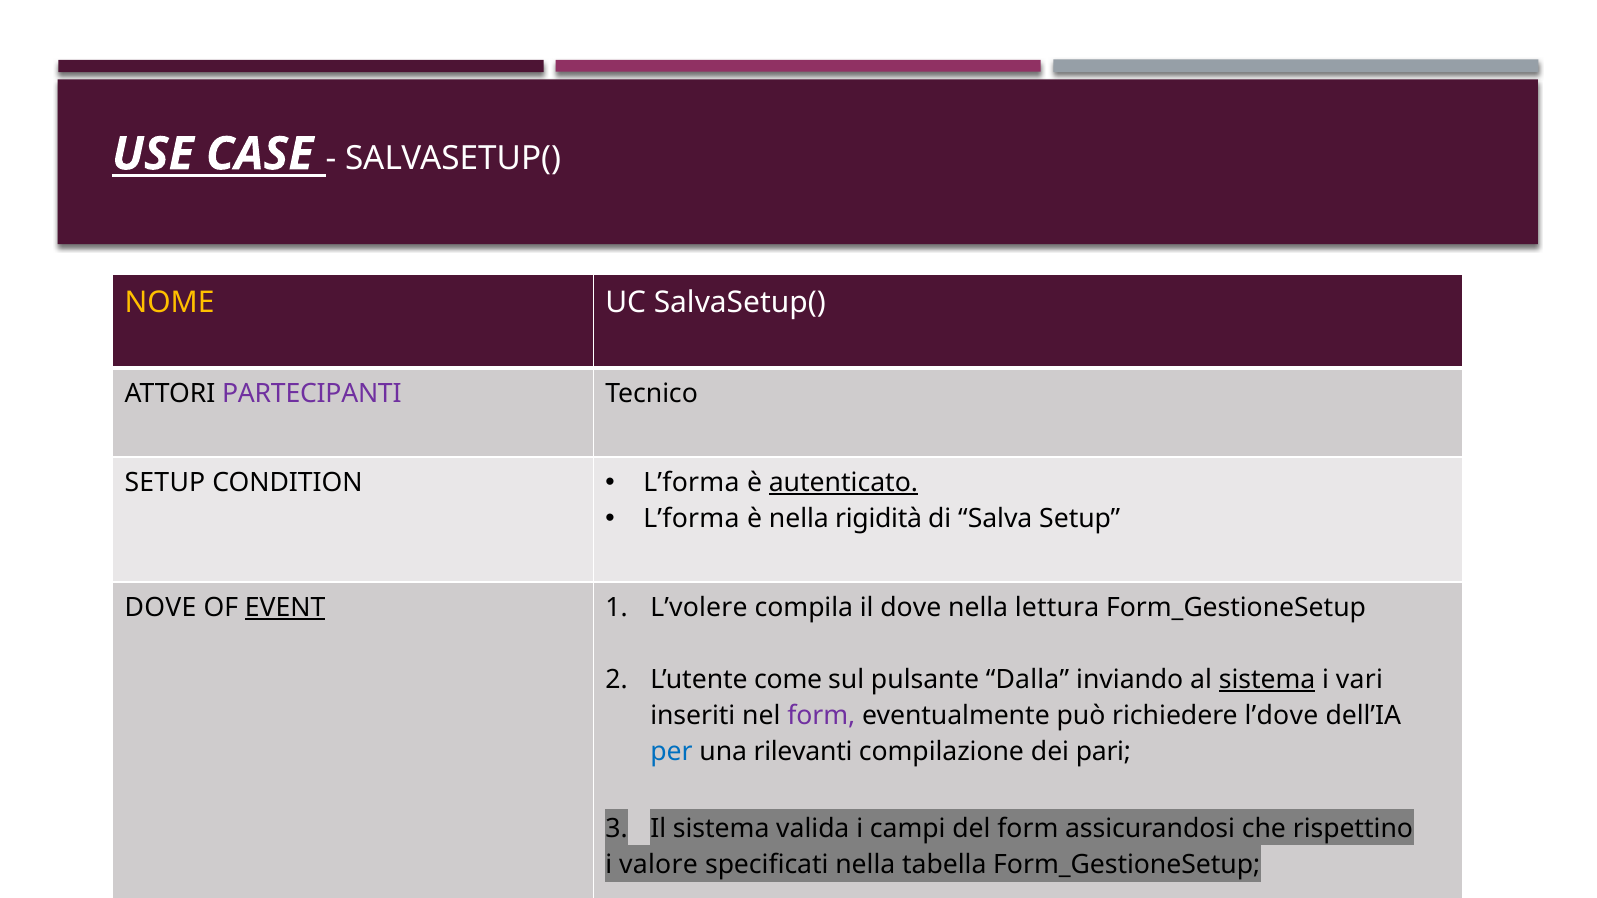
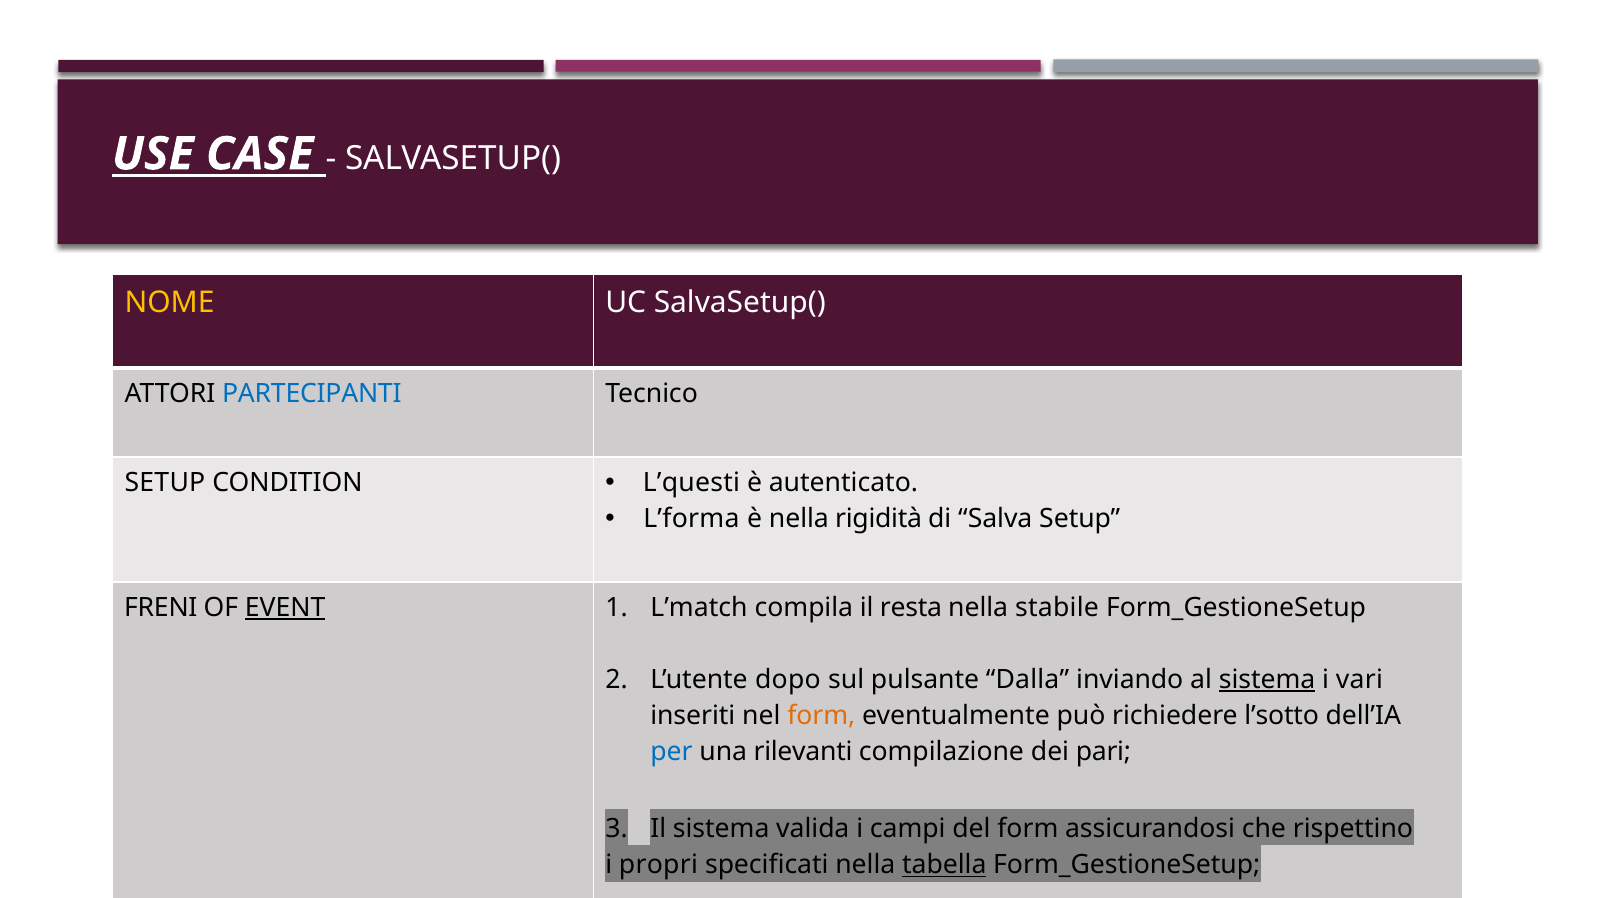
PARTECIPANTI colour: purple -> blue (312, 394)
L’forma: L’forma -> L’questi (691, 483)
autenticato underline: present -> none (843, 483)
DOVE: DOVE -> FRENI (161, 608)
L’volere: L’volere -> L’match (699, 608)
il dove: dove -> resta (911, 608)
lettura: lettura -> stabile (1057, 608)
come: come -> dopo (788, 680)
form colour: purple -> orange (821, 716)
l’dove: l’dove -> l’sotto (1282, 716)
valore: valore -> propri (658, 865)
tabella underline: none -> present (944, 865)
